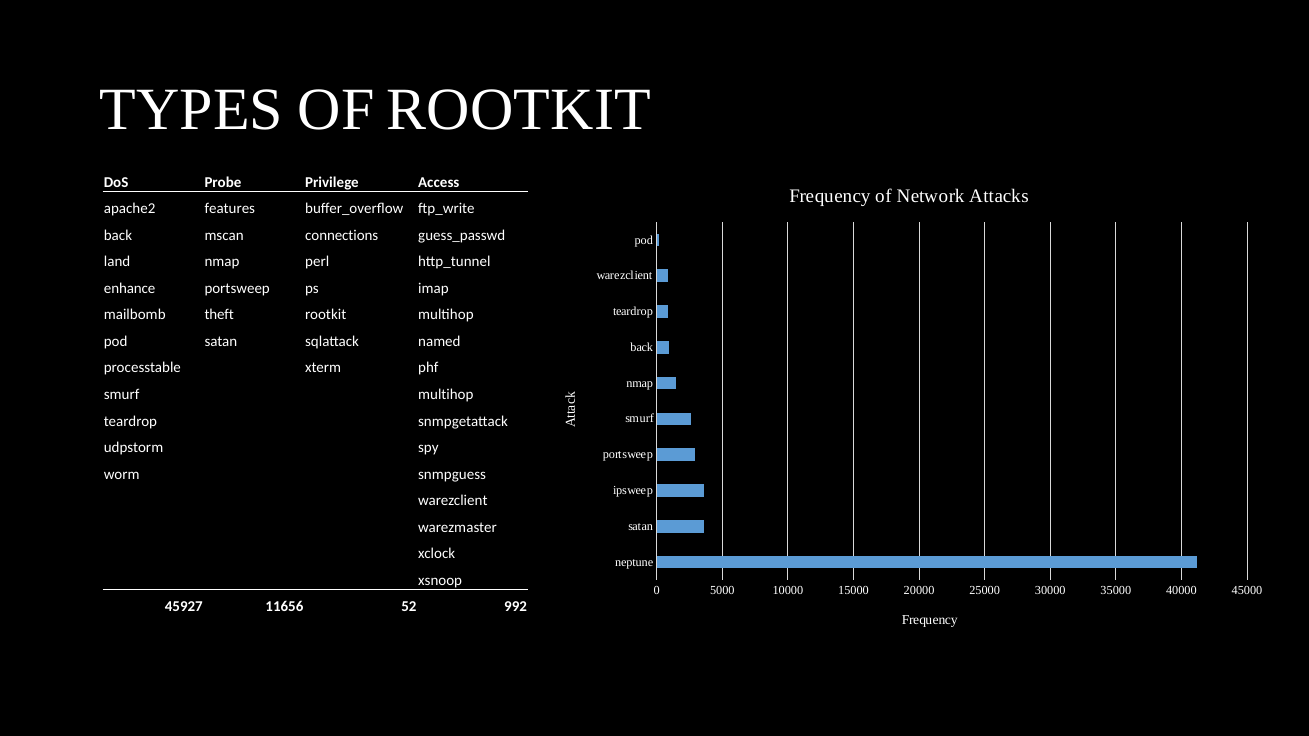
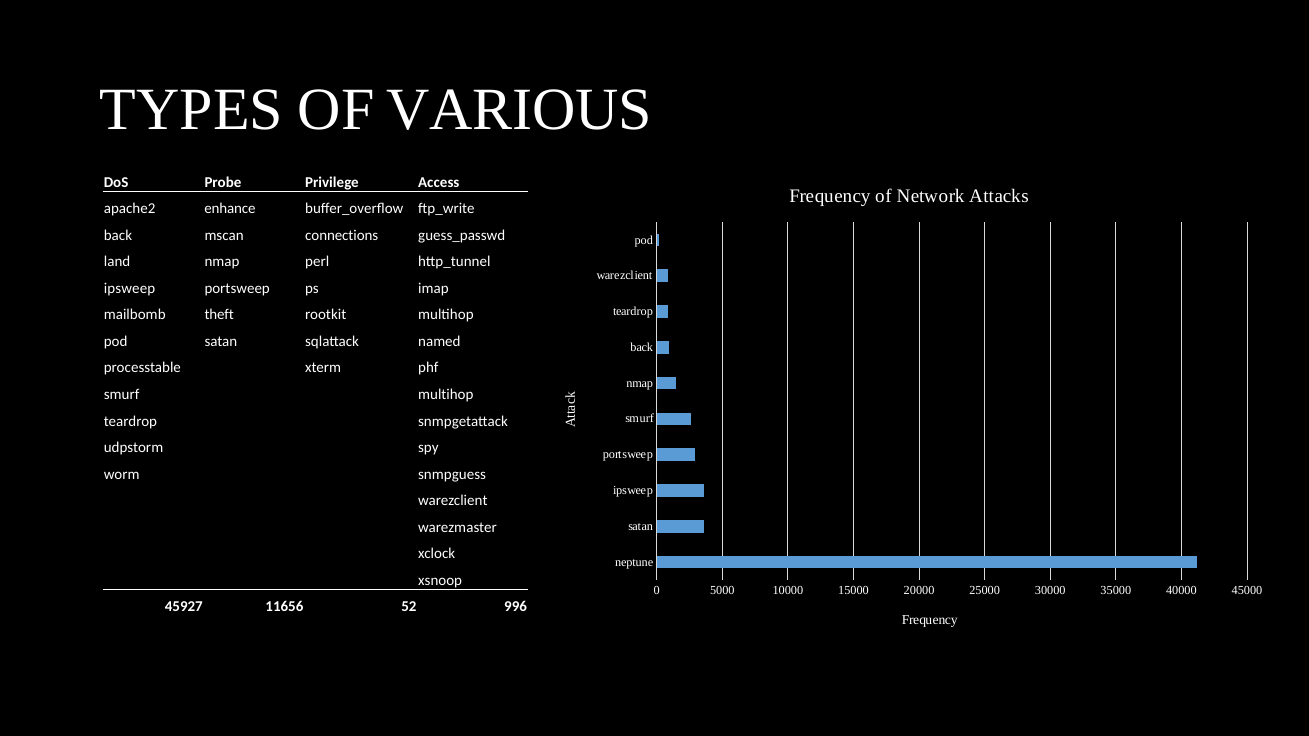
OF ROOTKIT: ROOTKIT -> VARIOUS (519, 110)
features: features -> enhance (230, 209)
enhance: enhance -> ipsweep (130, 289)
992: 992 -> 996 (516, 607)
